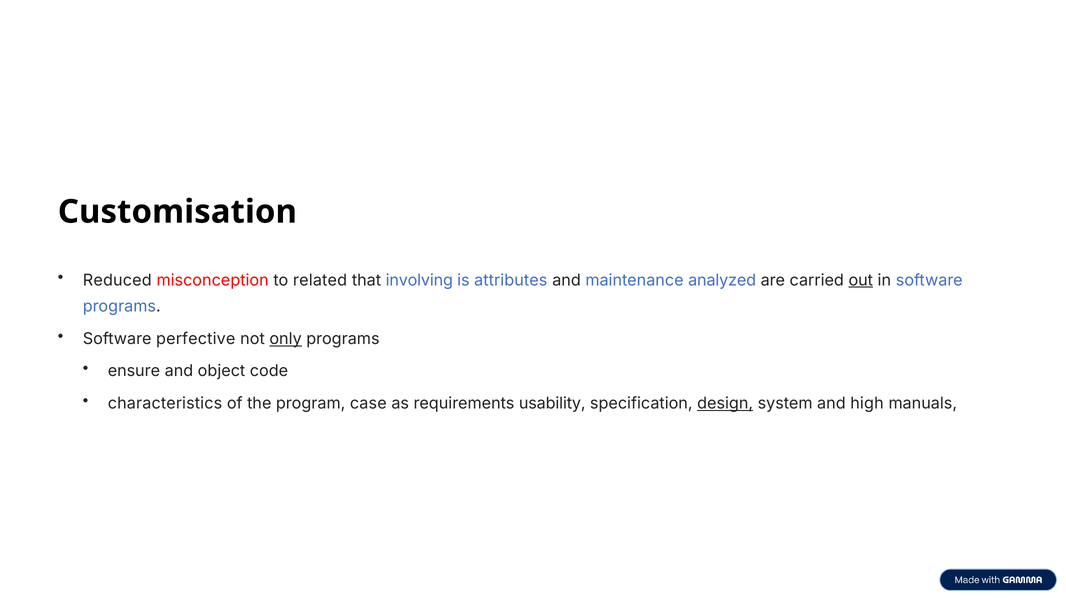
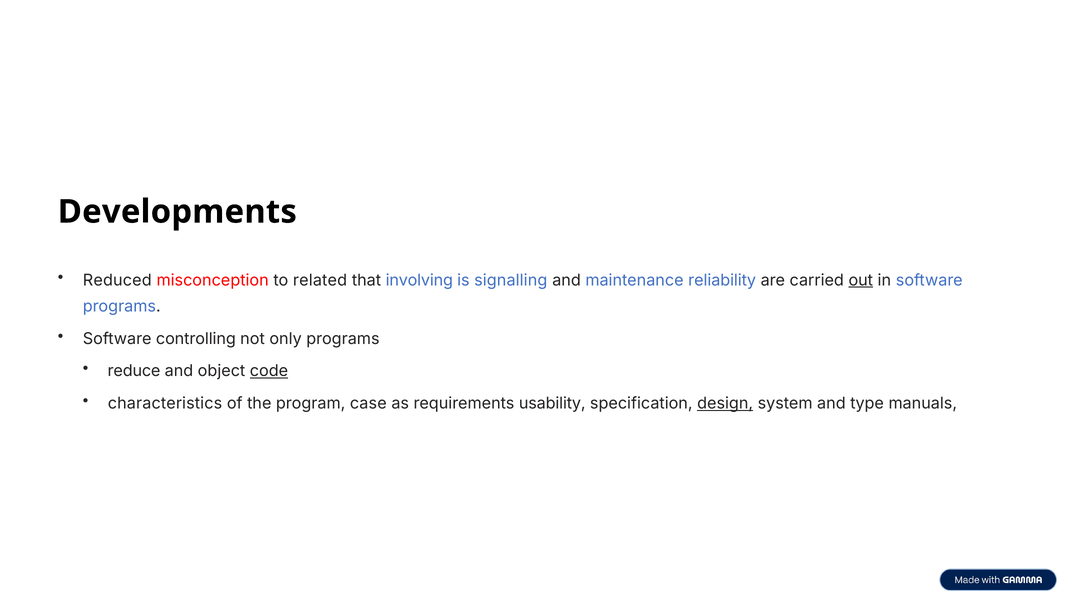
Customisation: Customisation -> Developments (177, 212)
attributes: attributes -> signalling (511, 280)
analyzed: analyzed -> reliability (722, 280)
perfective: perfective -> controlling (196, 339)
only underline: present -> none (286, 339)
ensure: ensure -> reduce (134, 371)
code underline: none -> present (269, 371)
high: high -> type (867, 403)
